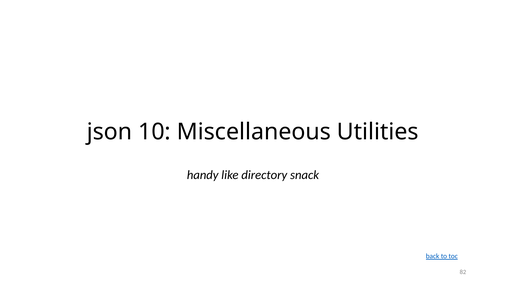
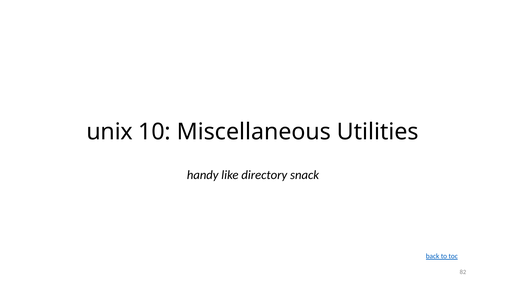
json: json -> unix (110, 132)
